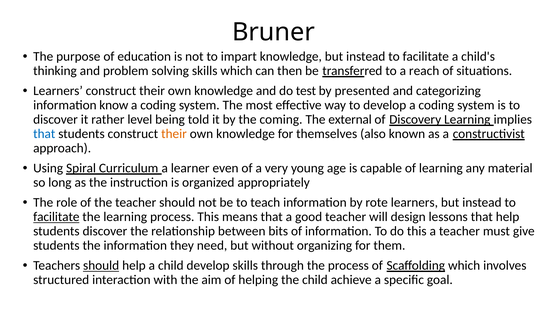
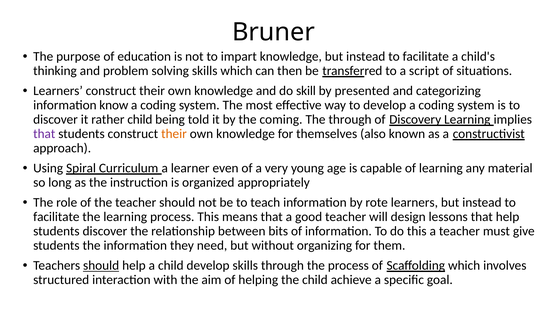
reach: reach -> script (424, 71)
test: test -> skill (306, 91)
rather level: level -> child (140, 120)
The external: external -> through (350, 120)
that colour: blue -> purple (44, 134)
facilitate underline: present -> none (56, 217)
